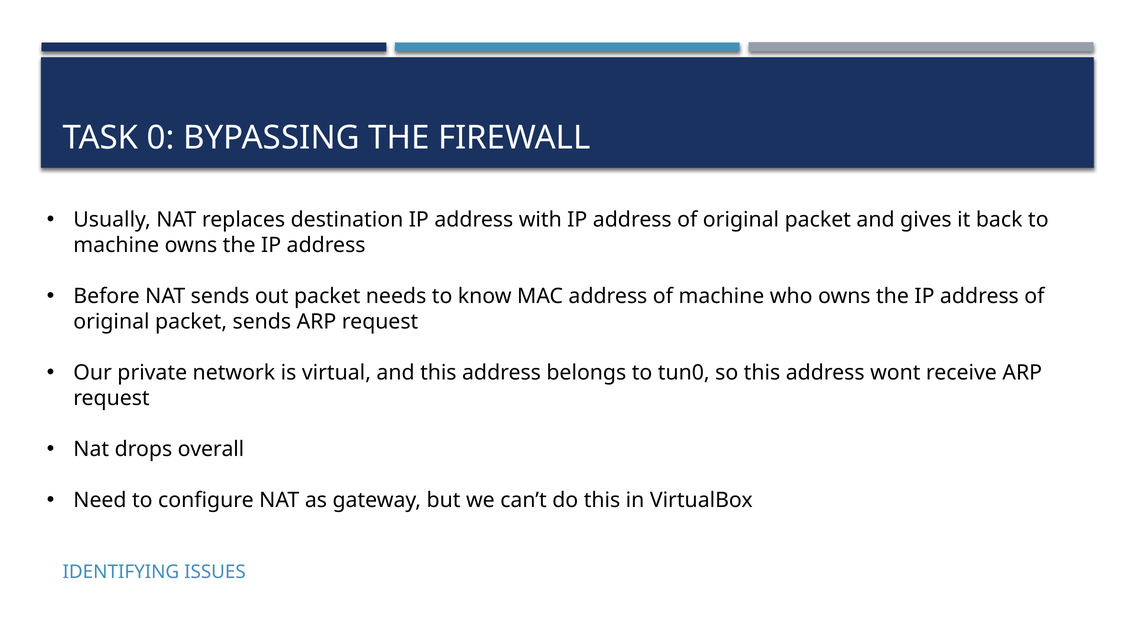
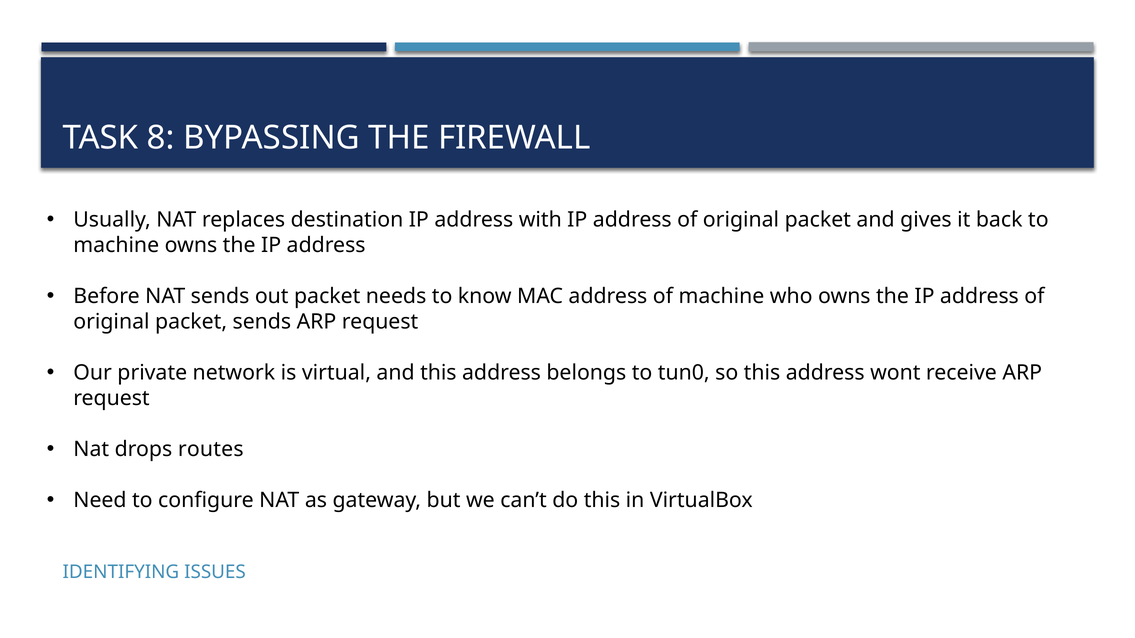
0: 0 -> 8 (161, 138)
overall: overall -> routes (211, 450)
